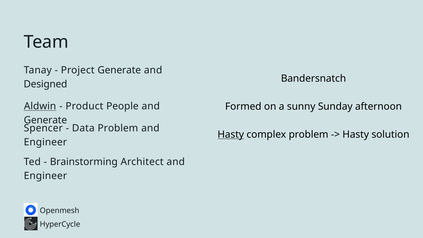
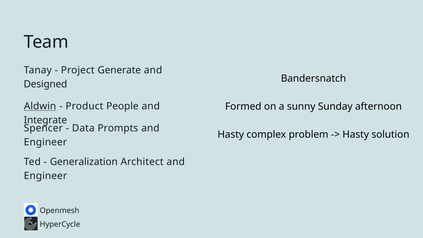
Generate: Generate -> Integrate (45, 120)
Data Problem: Problem -> Prompts (118, 128)
Hasty underline: present -> none (231, 134)
Brainstorming: Brainstorming -> Generalization (84, 162)
